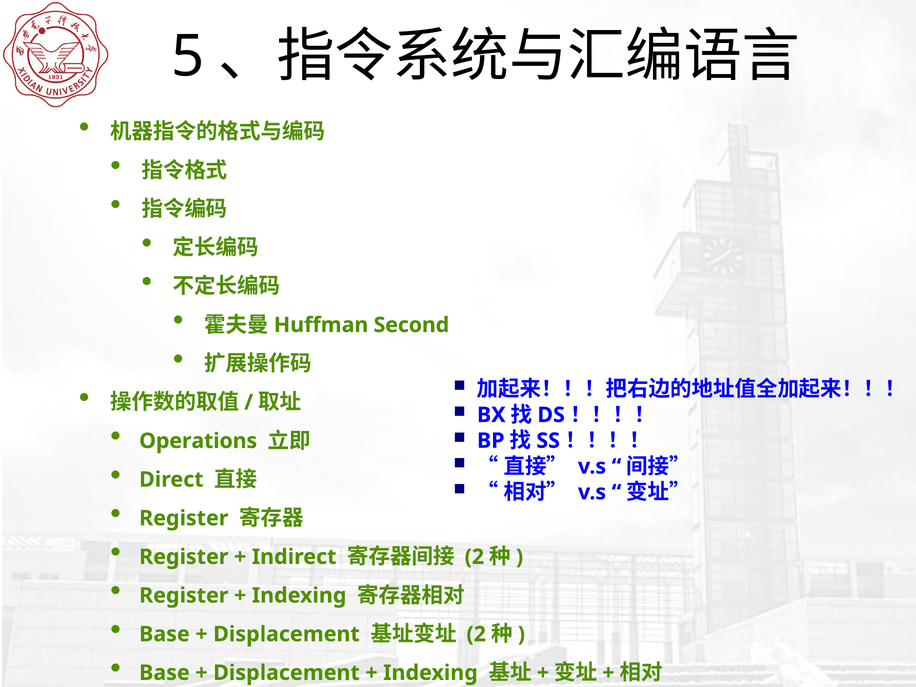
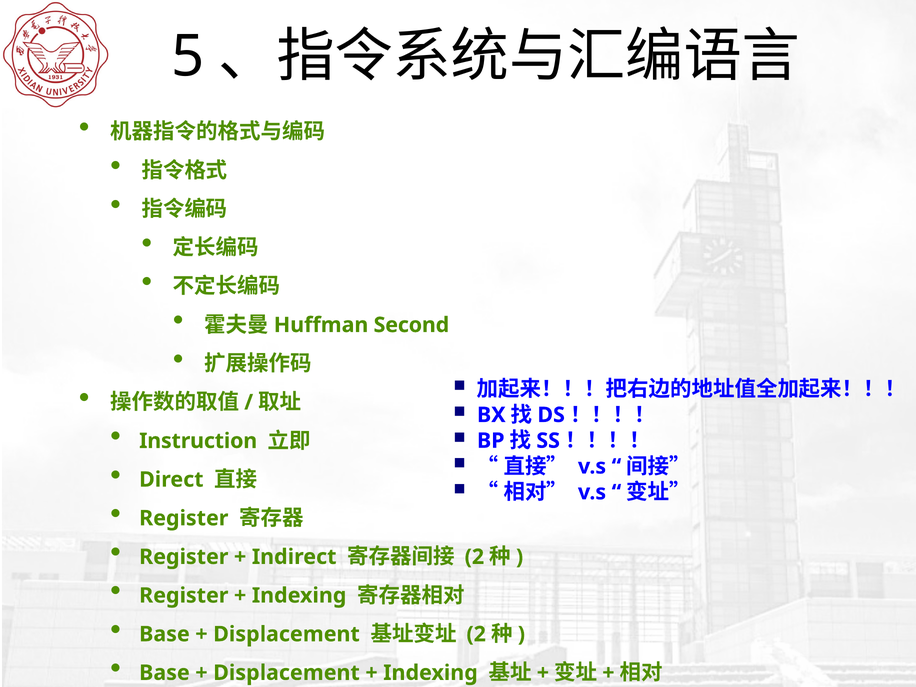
Operations: Operations -> Instruction (198, 441)
